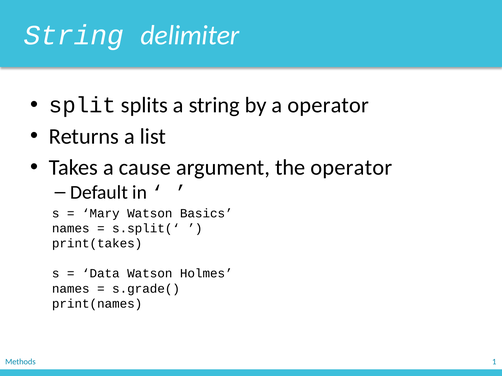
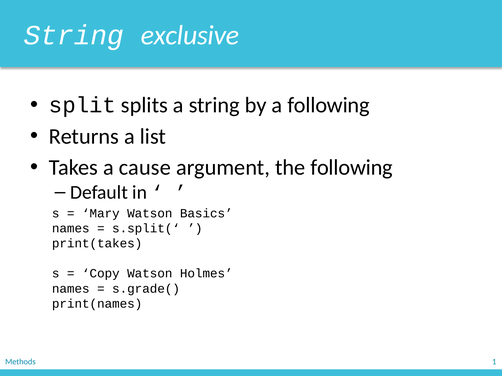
delimiter: delimiter -> exclusive (190, 35)
a operator: operator -> following (328, 105)
the operator: operator -> following (352, 168)
Data: Data -> Copy (101, 274)
